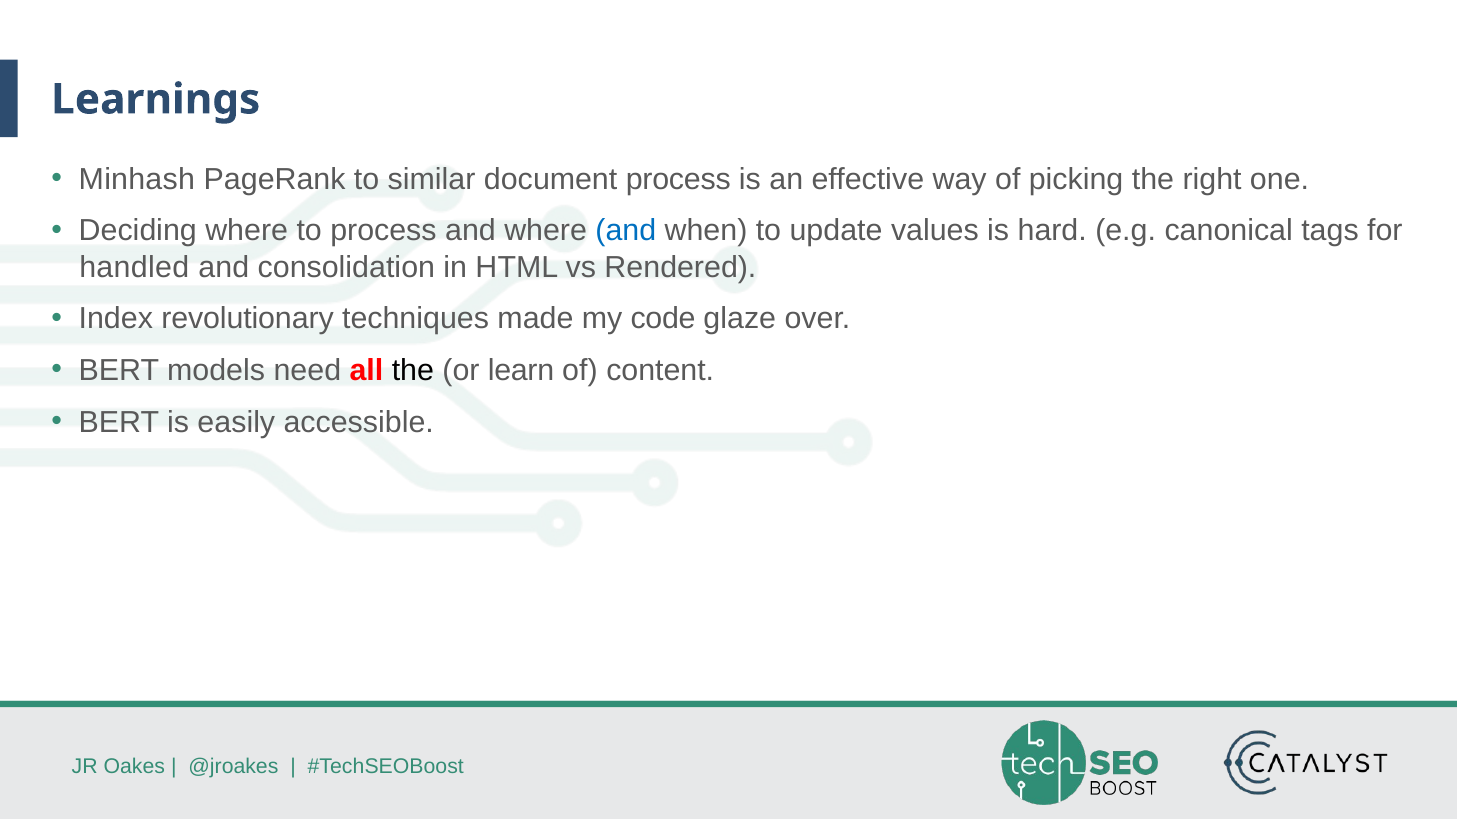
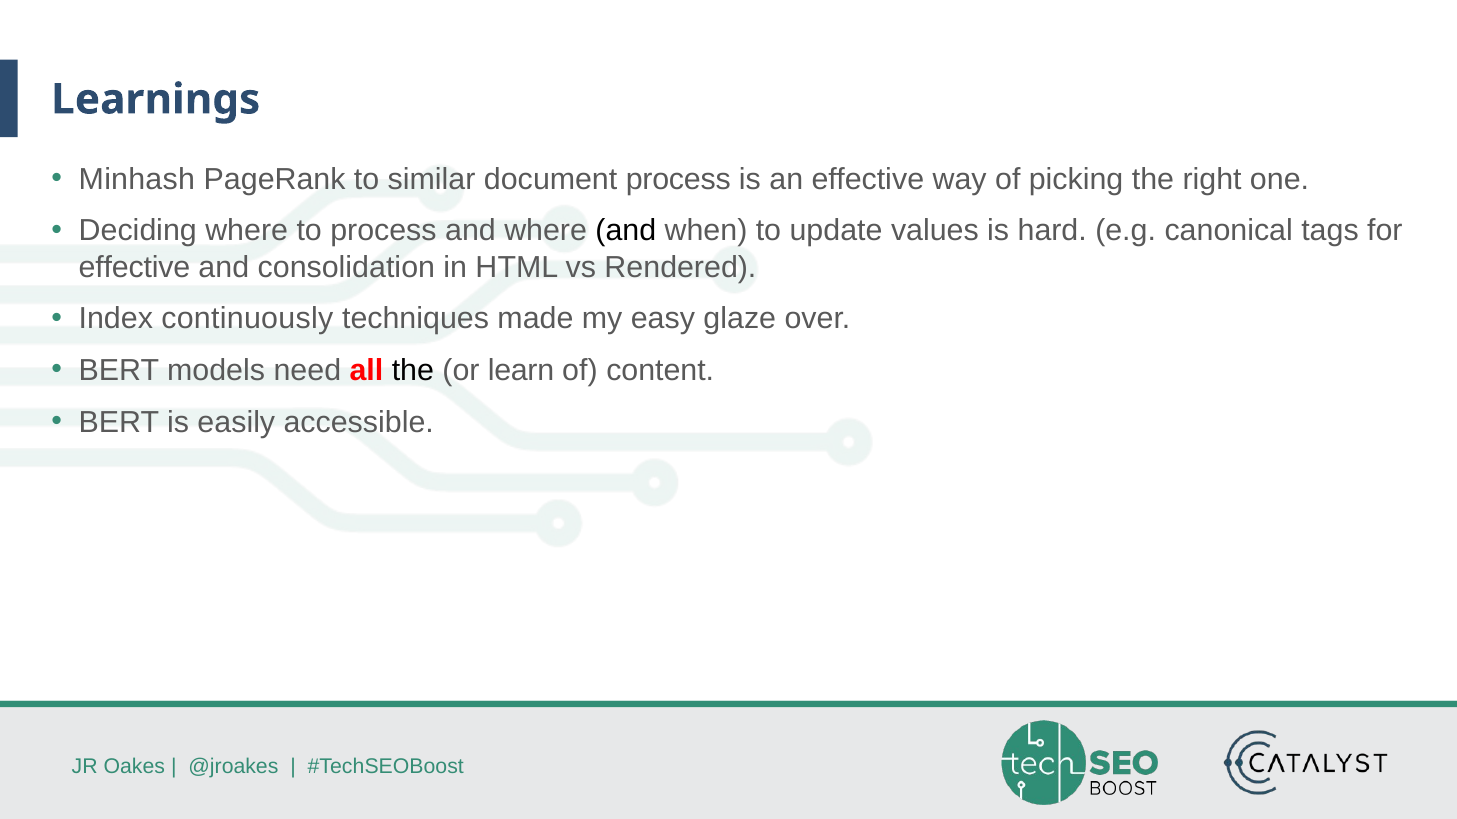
and colour: blue -> black (626, 231)
handled: handled -> effective (134, 267)
revolutionary: revolutionary -> continuously (247, 319)
code: code -> easy (663, 319)
